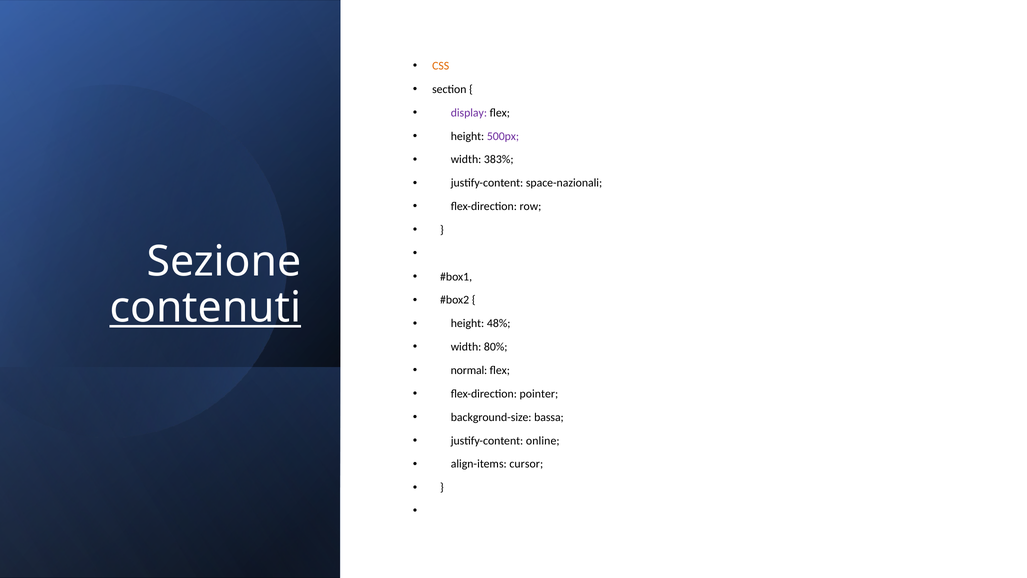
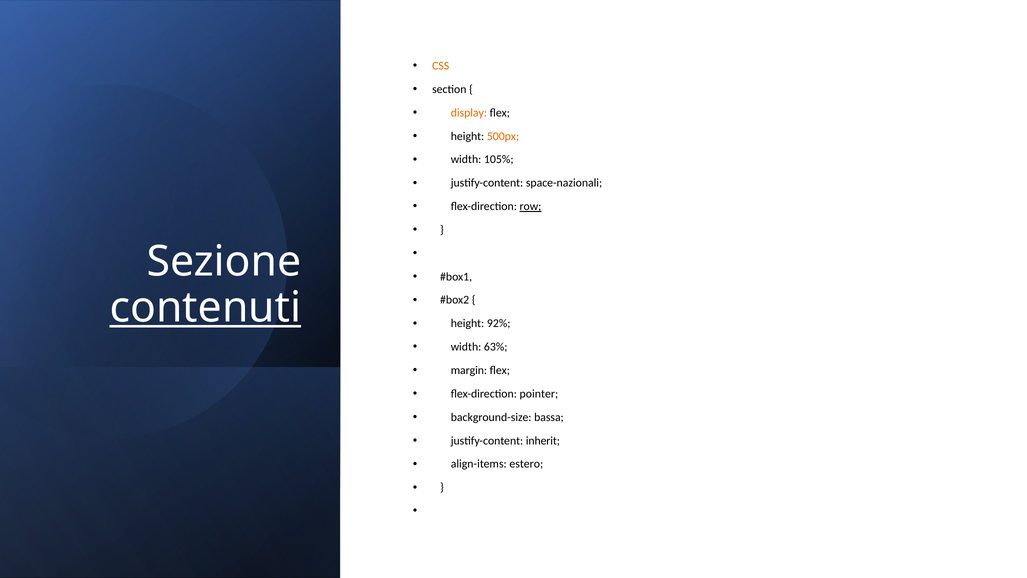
display colour: purple -> orange (469, 113)
500px colour: purple -> orange (503, 136)
383%: 383% -> 105% (499, 159)
row underline: none -> present (530, 206)
48%: 48% -> 92% (499, 323)
80%: 80% -> 63% (496, 347)
normal: normal -> margin (469, 370)
online: online -> inherit (543, 440)
cursor: cursor -> estero (526, 464)
